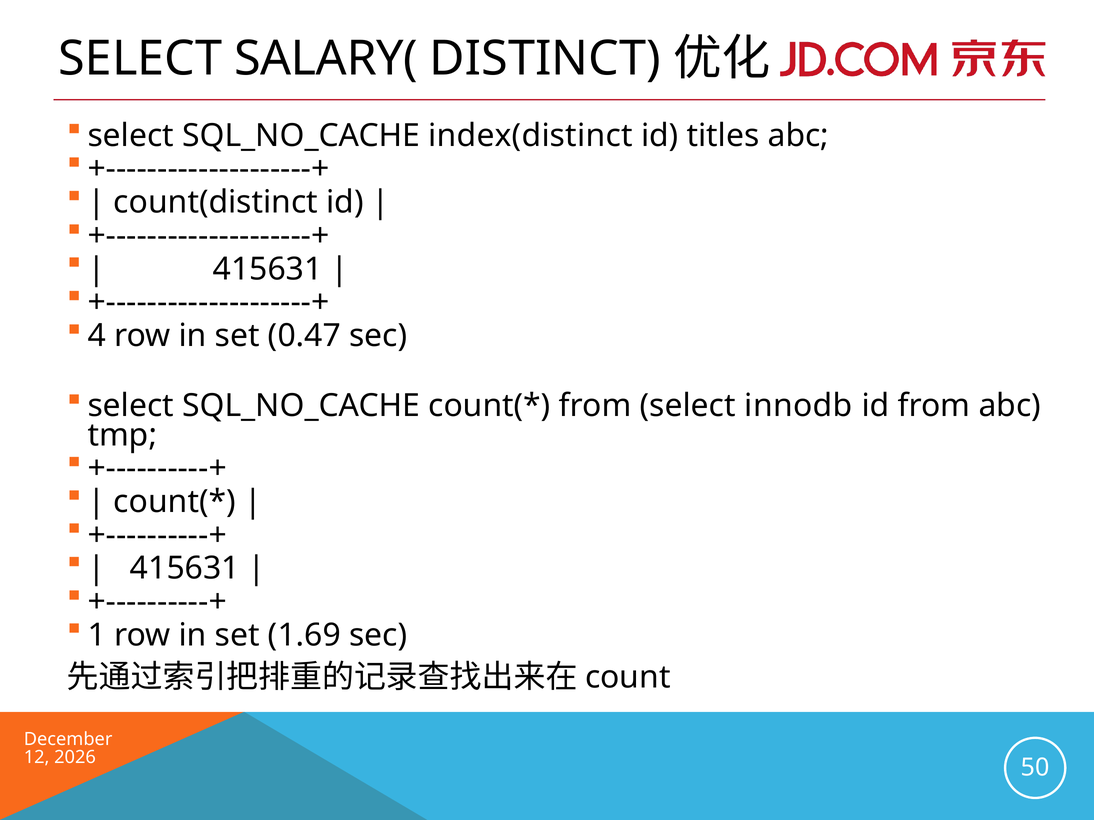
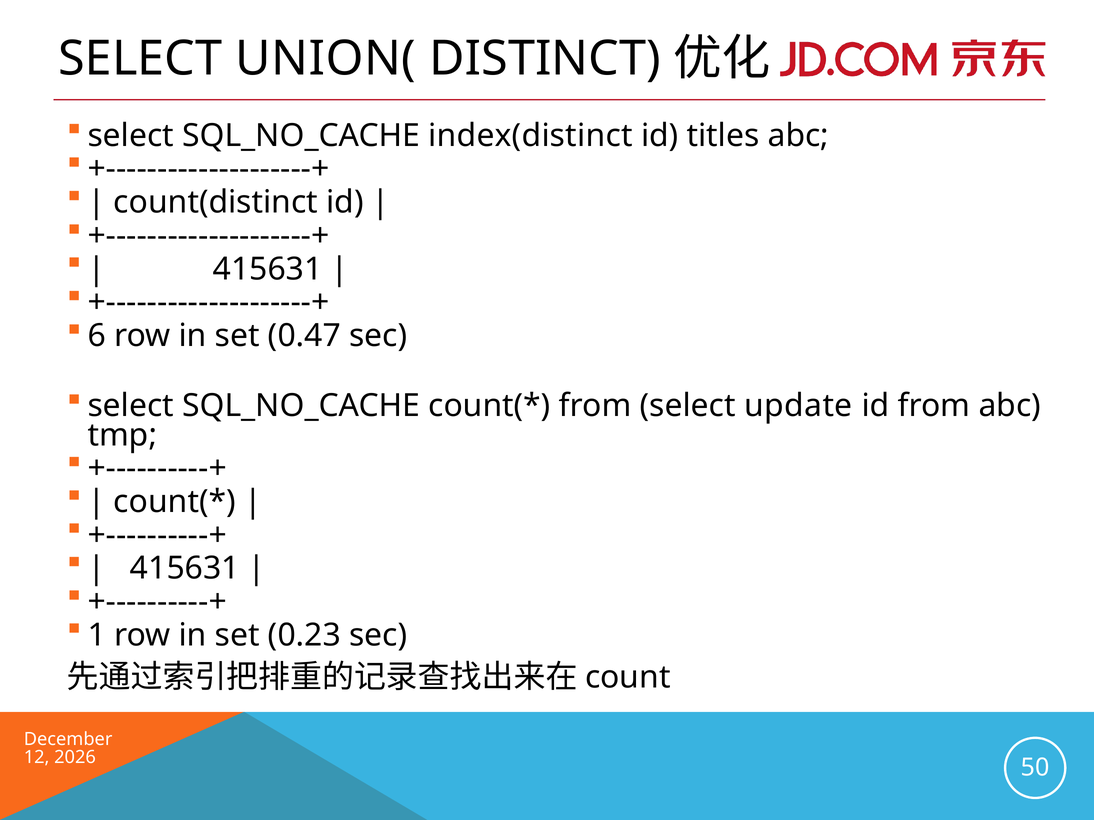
SALARY(: SALARY( -> UNION( (326, 59)
4: 4 -> 6 (97, 336)
innodb: innodb -> update (798, 406)
1.69: 1.69 -> 0.23 (304, 636)
